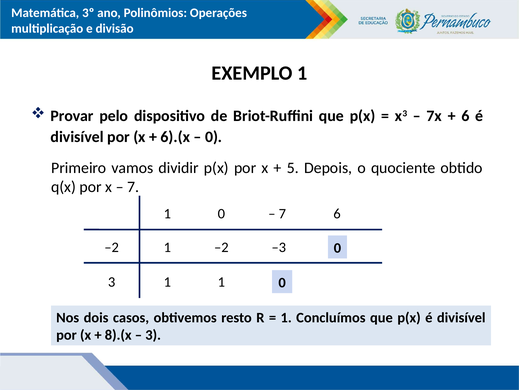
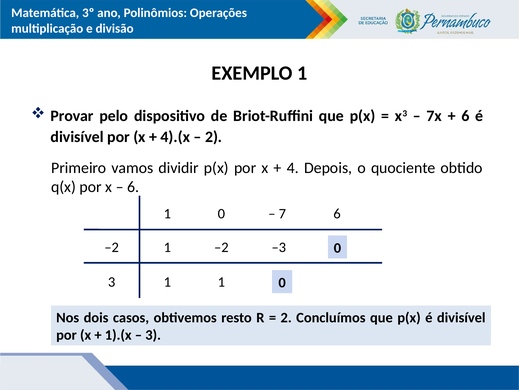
6).(x: 6).(x -> 4).(x (175, 137)
0: 0 -> 2 (214, 137)
5: 5 -> 4 (293, 168)
7: 7 -> 6 (133, 187)
1: 1 -> 2 (286, 317)
8).(x: 8).(x -> 1).(x (118, 335)
